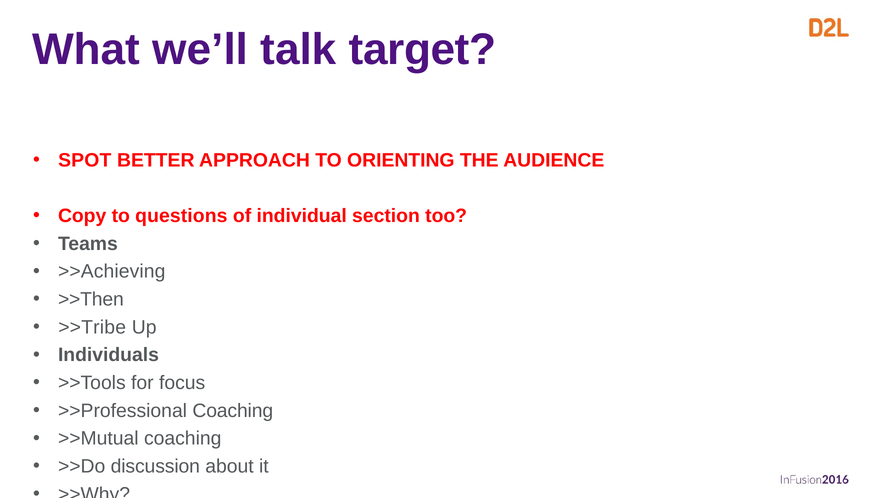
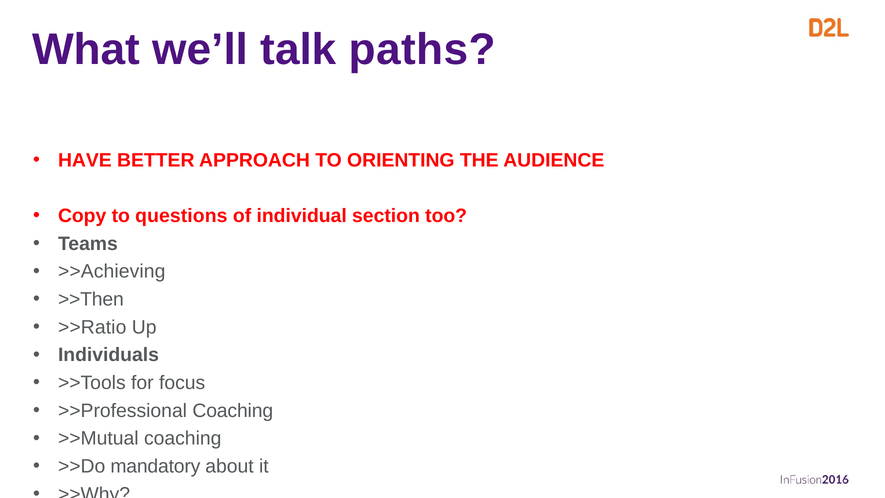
target: target -> paths (422, 50)
SPOT: SPOT -> HAVE (85, 160)
>>Tribe: >>Tribe -> >>Ratio (92, 327)
discussion: discussion -> mandatory (155, 466)
